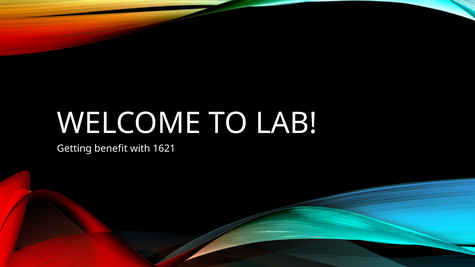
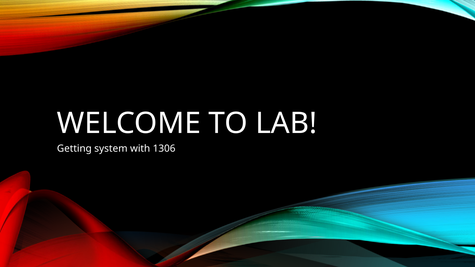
benefit: benefit -> system (111, 149)
1621: 1621 -> 1306 (164, 149)
